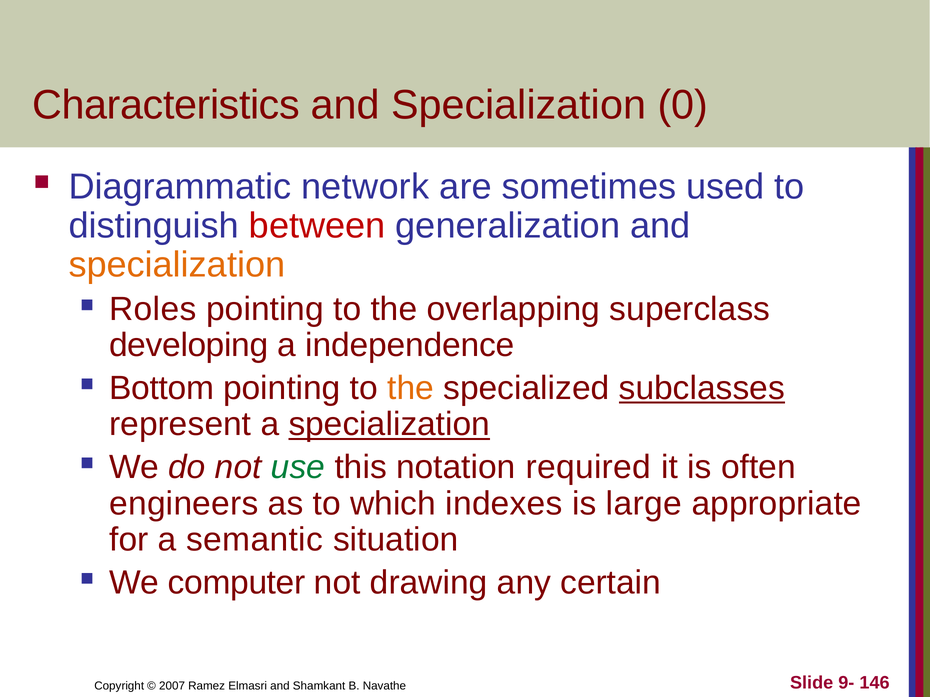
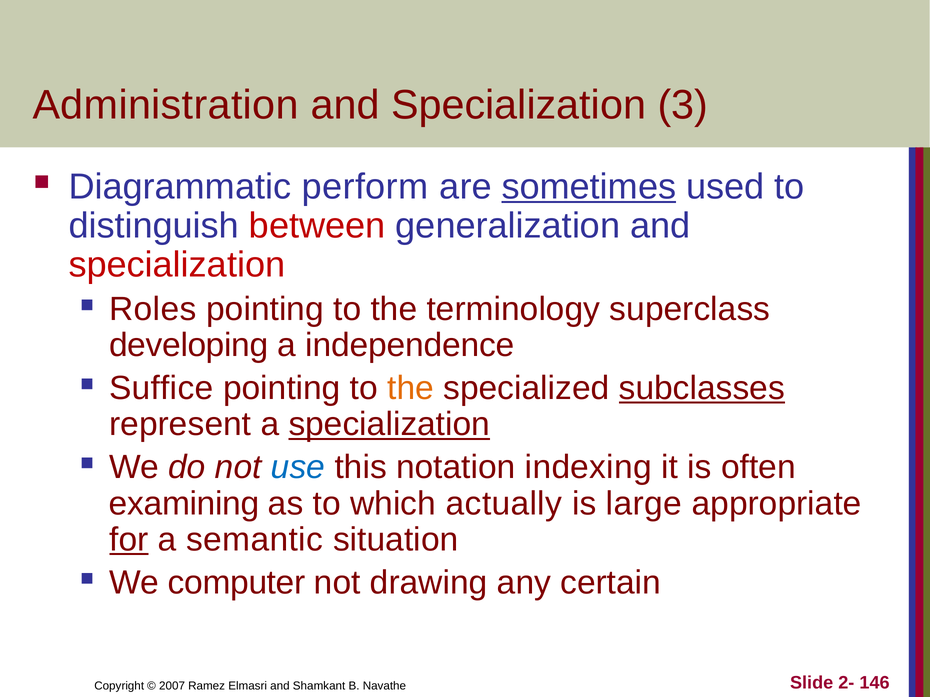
Characteristics: Characteristics -> Administration (166, 105)
0: 0 -> 3 (683, 105)
network: network -> perform (365, 187)
sometimes underline: none -> present (589, 187)
specialization colour: orange -> red (177, 265)
overlapping: overlapping -> terminology (513, 309)
Bottom: Bottom -> Suffice (161, 388)
use colour: green -> blue (298, 468)
required: required -> indexing (588, 468)
engineers: engineers -> examining (184, 504)
indexes: indexes -> actually (504, 504)
for underline: none -> present (129, 540)
9-: 9- -> 2- (846, 683)
